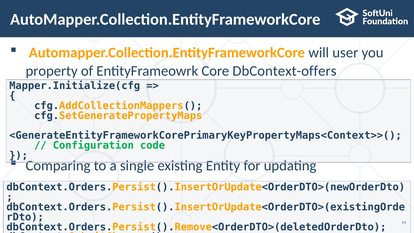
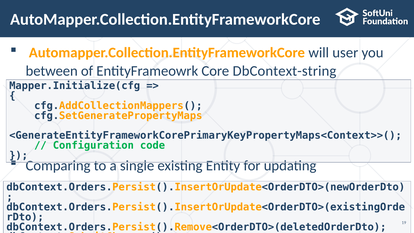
property: property -> between (52, 71)
DbContext-offers: DbContext-offers -> DbContext-string (284, 71)
